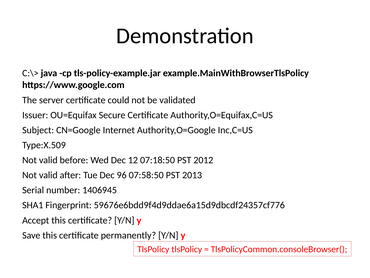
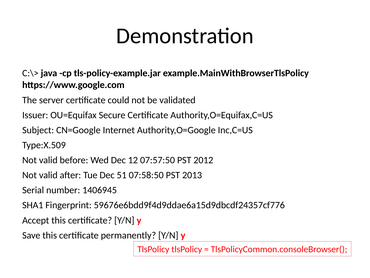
07:18:50: 07:18:50 -> 07:57:50 (158, 160)
96: 96 -> 51 (122, 175)
